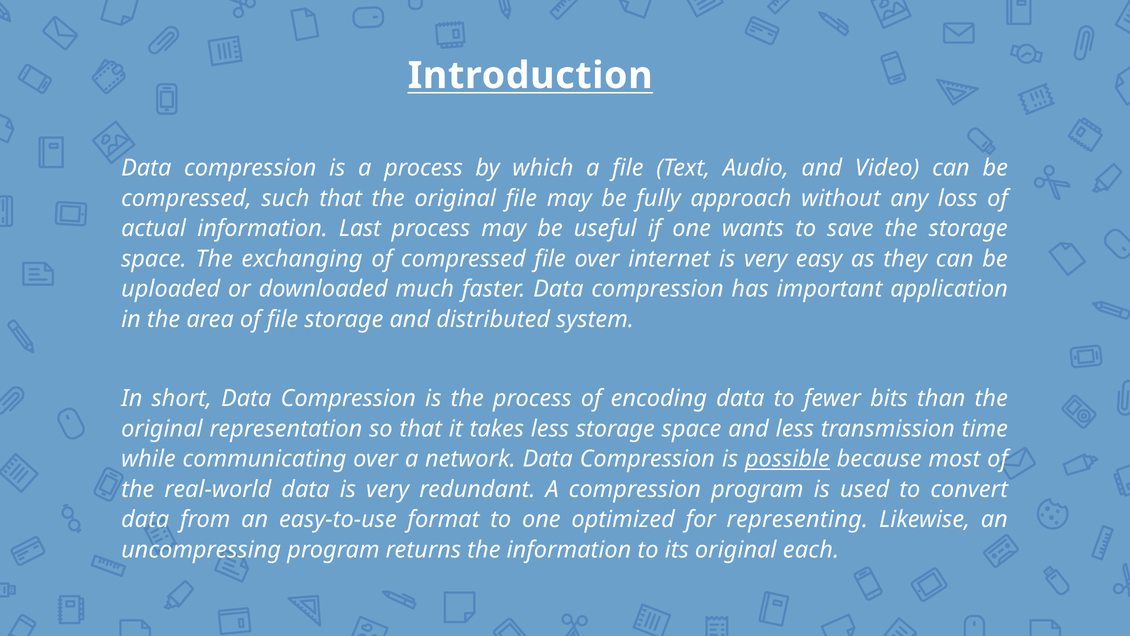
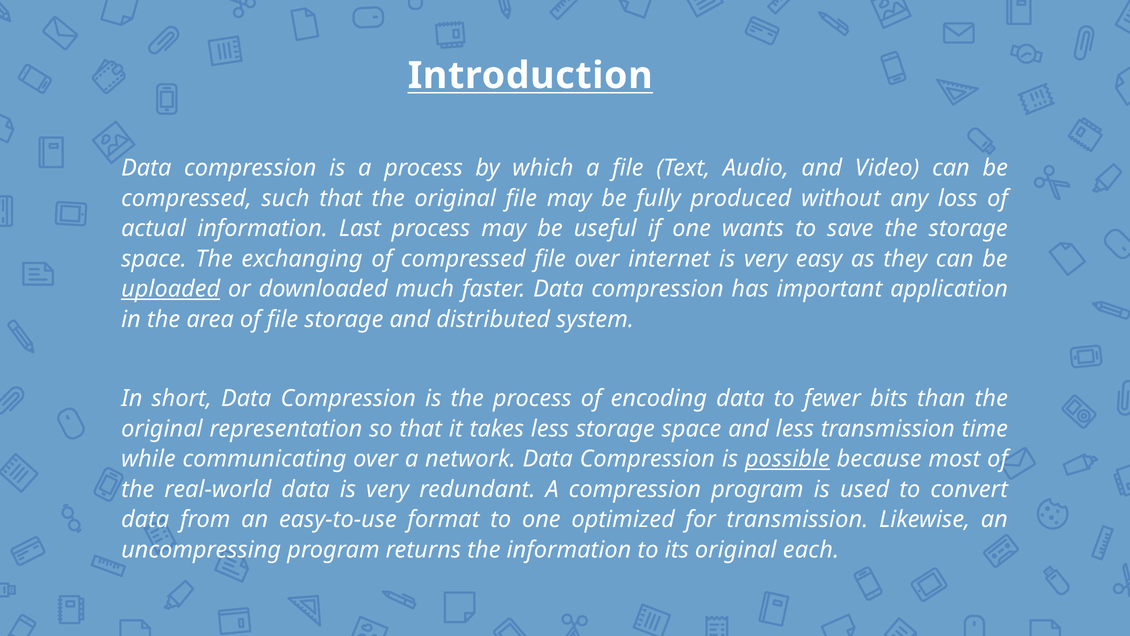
approach: approach -> produced (741, 198)
uploaded underline: none -> present (171, 289)
for representing: representing -> transmission (797, 519)
